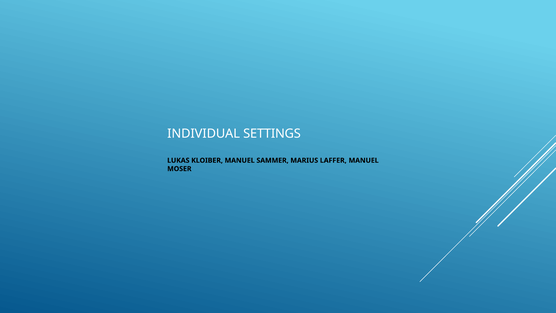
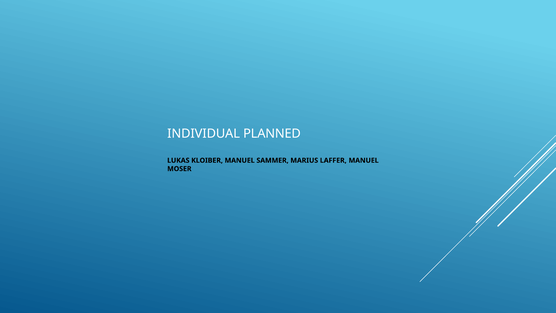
SETTINGS: SETTINGS -> PLANNED (272, 134)
